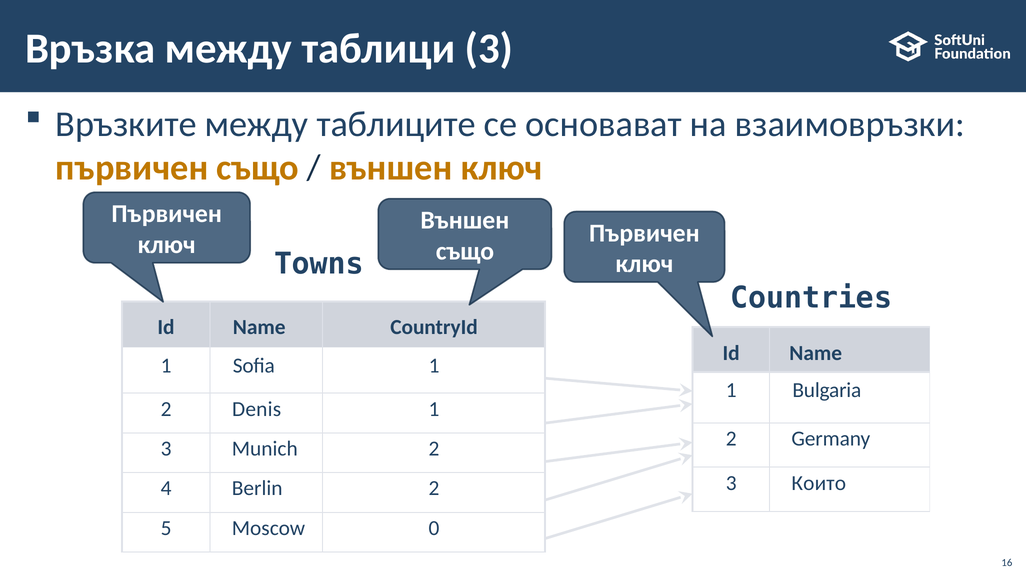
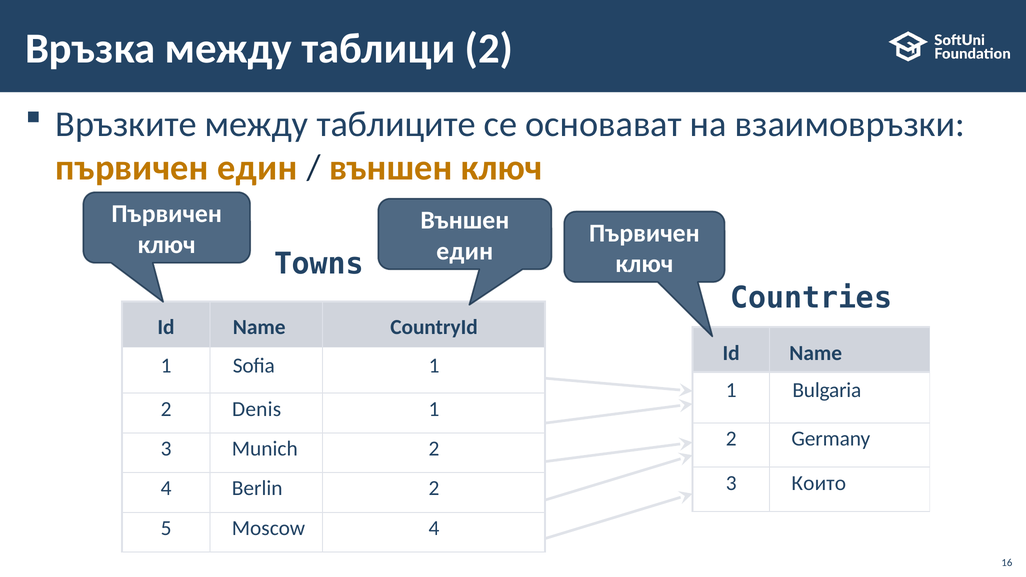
таблици 3: 3 -> 2 (489, 49)
първичен също: също -> един (257, 168)
също: също -> един (465, 251)
Moscow 0: 0 -> 4 (434, 528)
